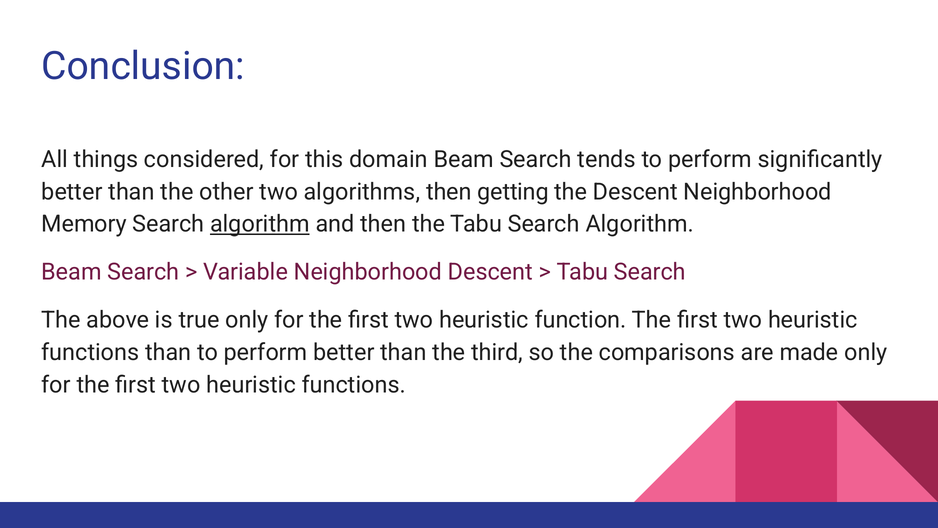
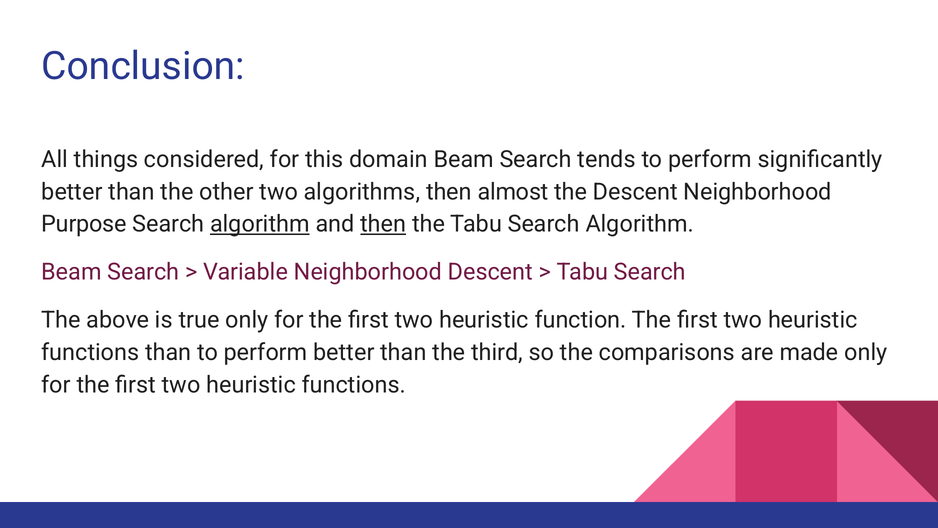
getting: getting -> almost (513, 192)
Memory: Memory -> Purpose (84, 224)
then underline: none -> present (383, 224)
